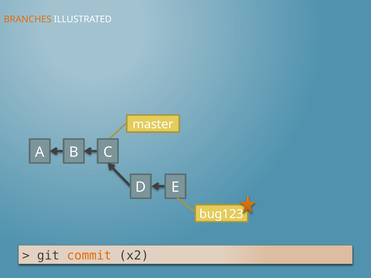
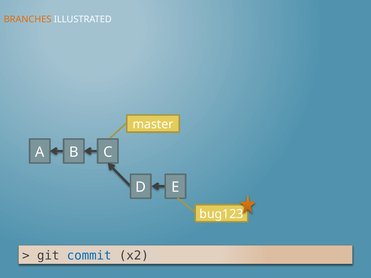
commit colour: orange -> blue (89, 256)
